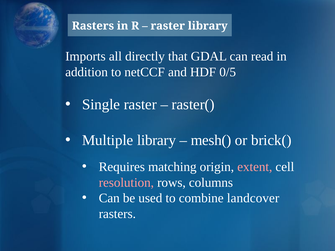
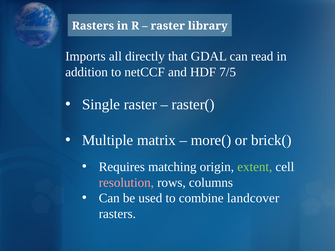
0/5: 0/5 -> 7/5 (228, 72)
Multiple library: library -> matrix (156, 140)
mesh(: mesh( -> more( (211, 140)
extent colour: pink -> light green (255, 167)
